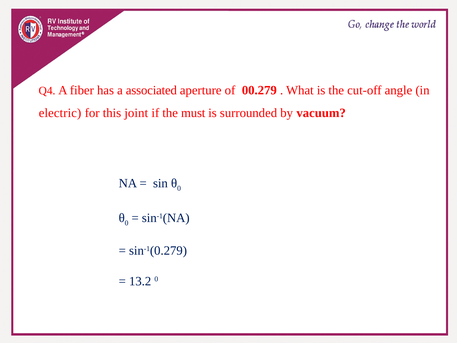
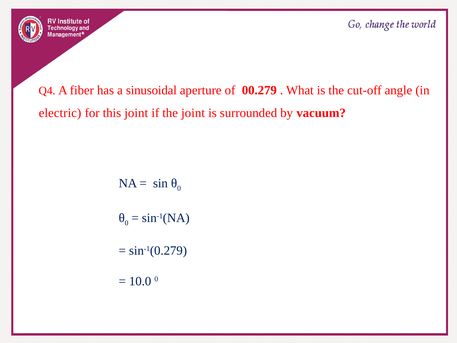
associated: associated -> sinusoidal (151, 90)
the must: must -> joint (193, 113)
13.2: 13.2 -> 10.0 (140, 281)
